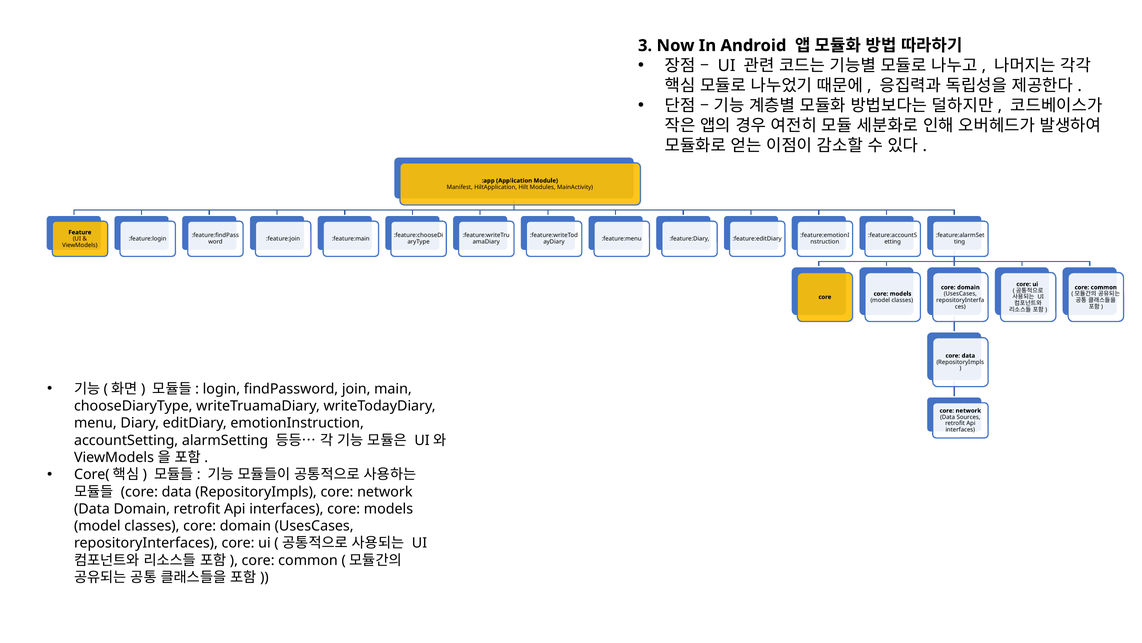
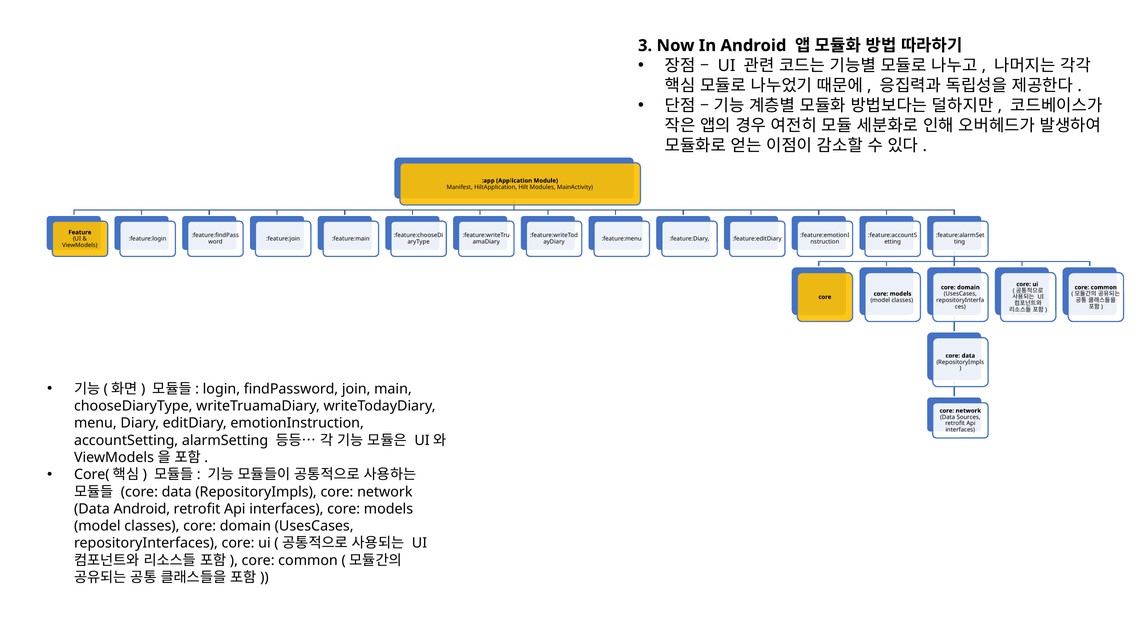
Data Domain: Domain -> Android (142, 508)
